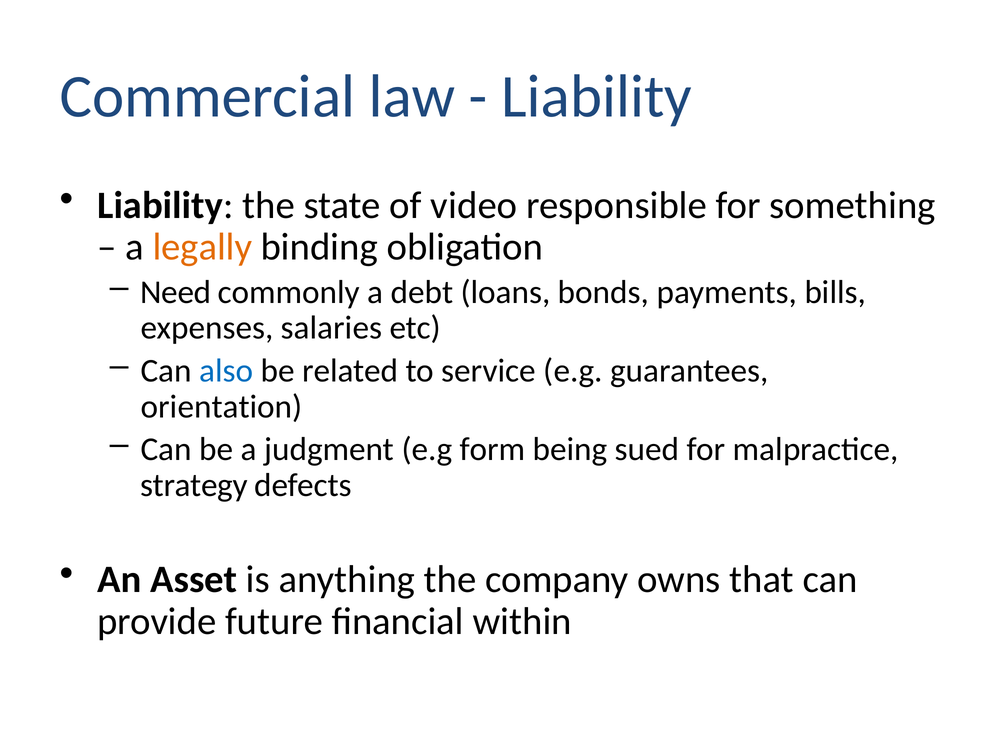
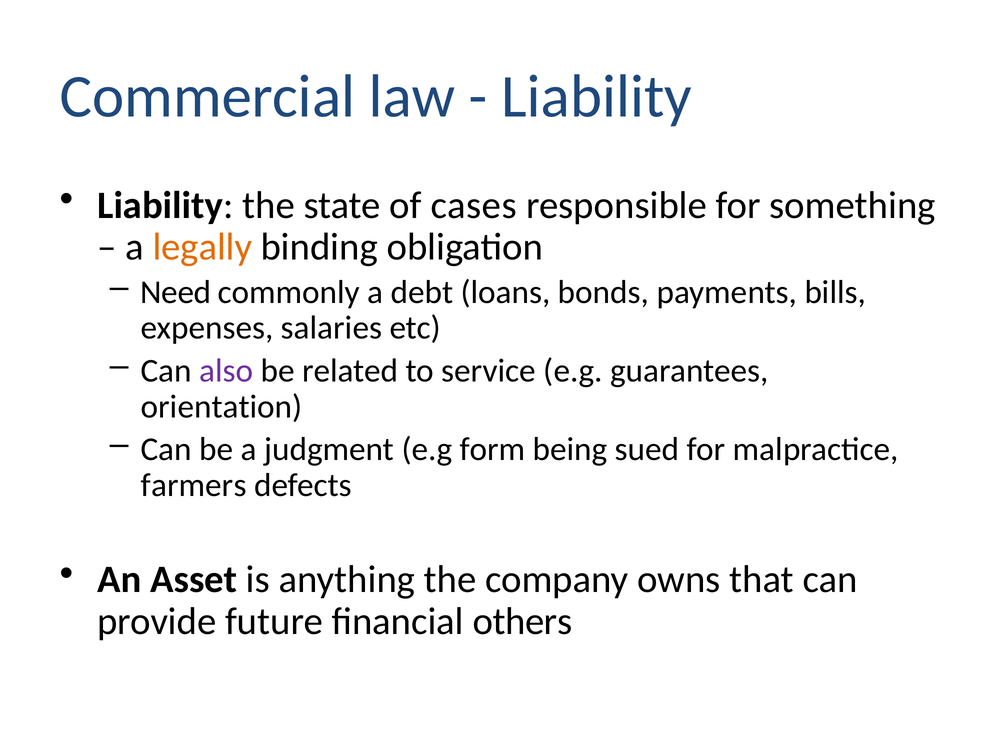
video: video -> cases (474, 205)
also colour: blue -> purple (226, 371)
strategy: strategy -> farmers (194, 486)
within: within -> others (522, 622)
